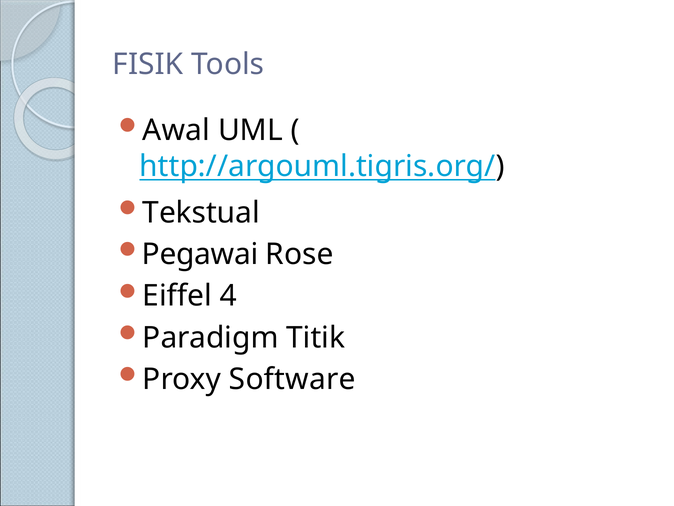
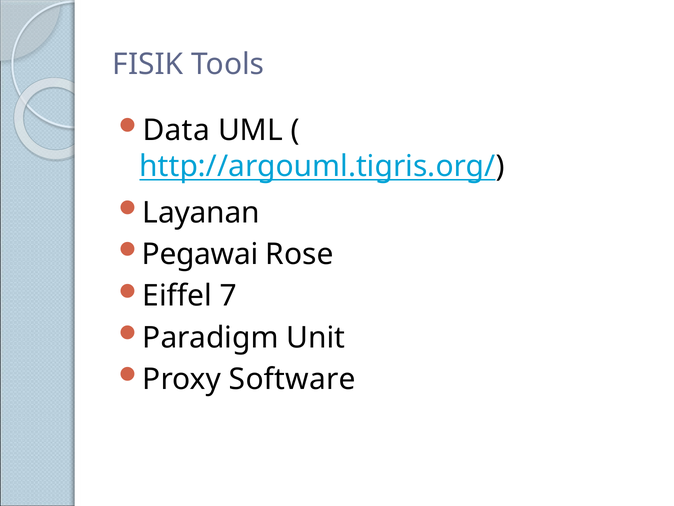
Awal: Awal -> Data (176, 130)
Tekstual: Tekstual -> Layanan (201, 213)
4: 4 -> 7 (228, 296)
Titik: Titik -> Unit (316, 337)
